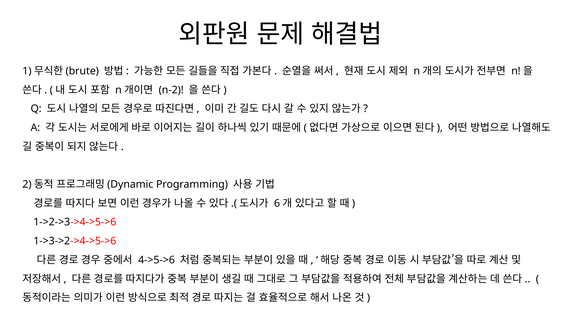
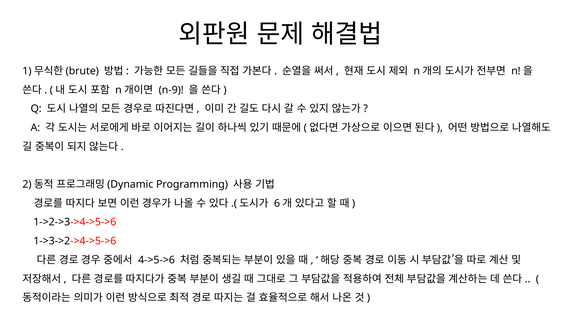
n-2: n-2 -> n-9 (171, 90)
